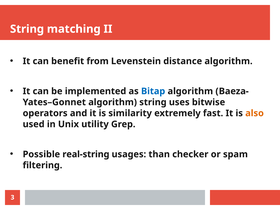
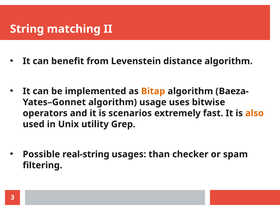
Bitap colour: blue -> orange (153, 91)
algorithm string: string -> usage (153, 102)
similarity: similarity -> scenarios (130, 113)
